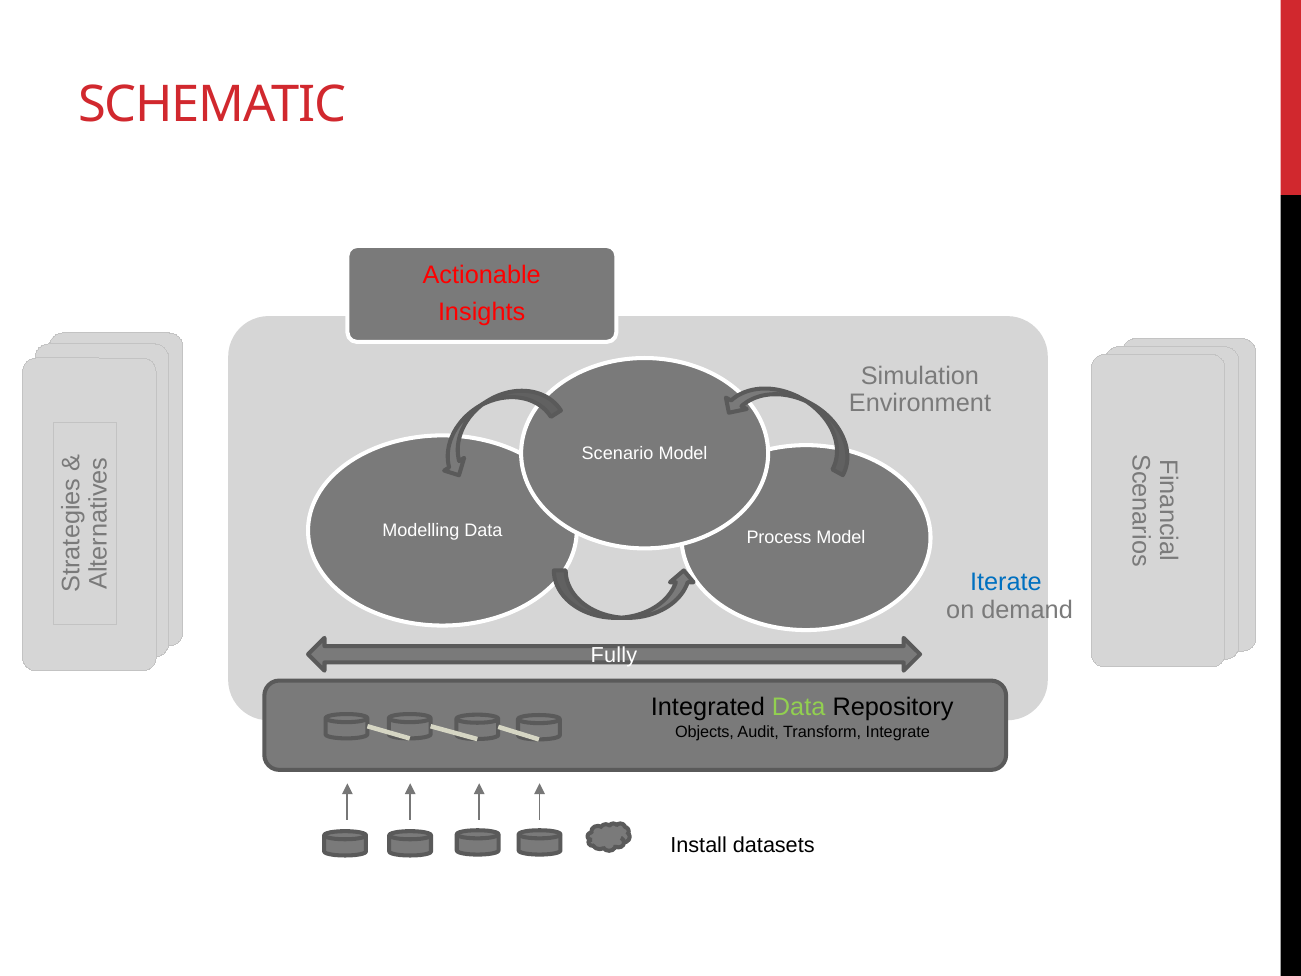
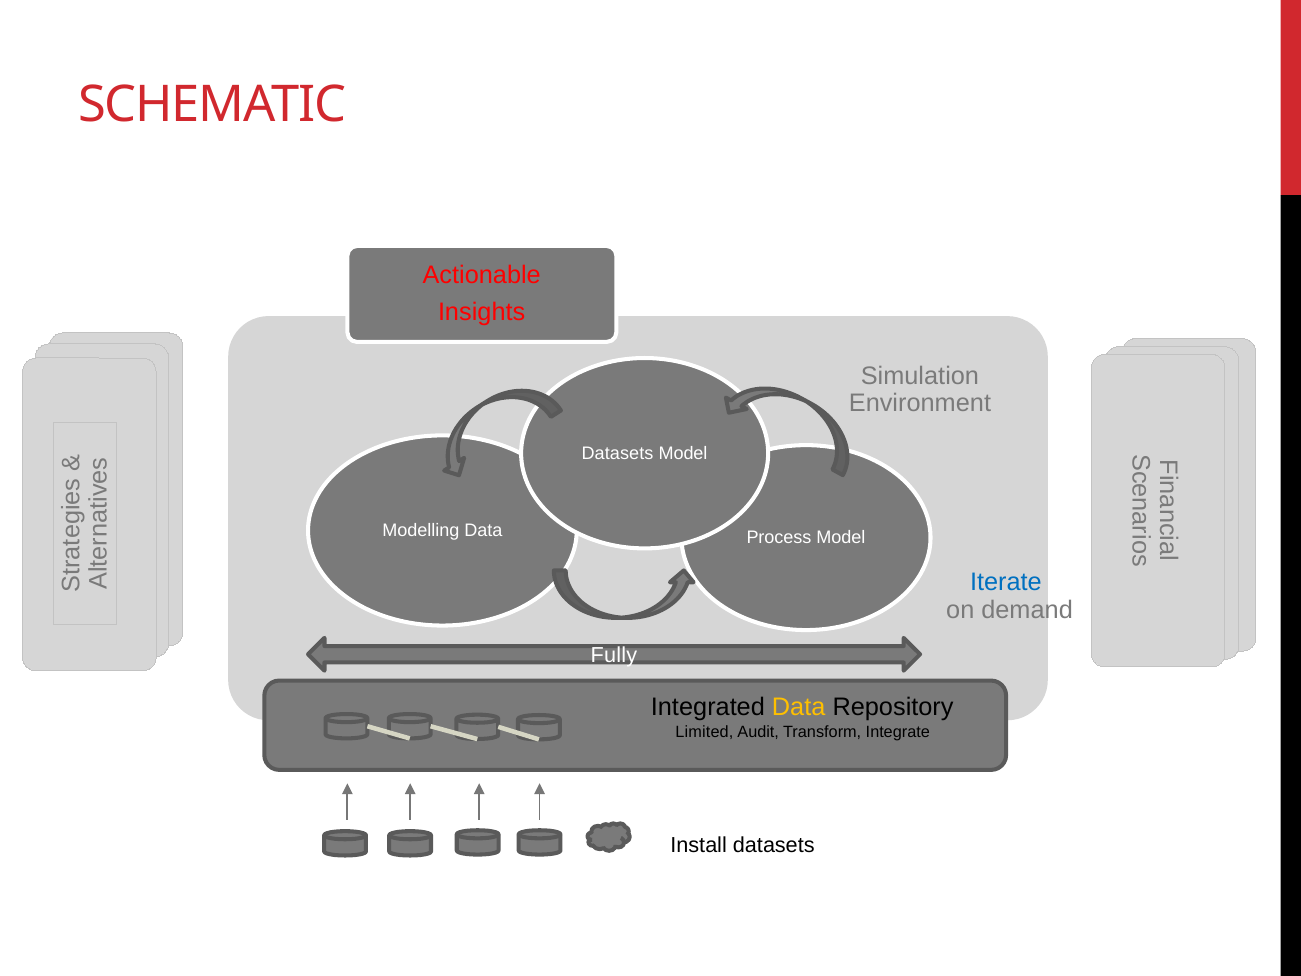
Scenario: Scenario -> Datasets (617, 453)
Data colour: light green -> yellow (799, 707)
Objects: Objects -> Limited (704, 732)
